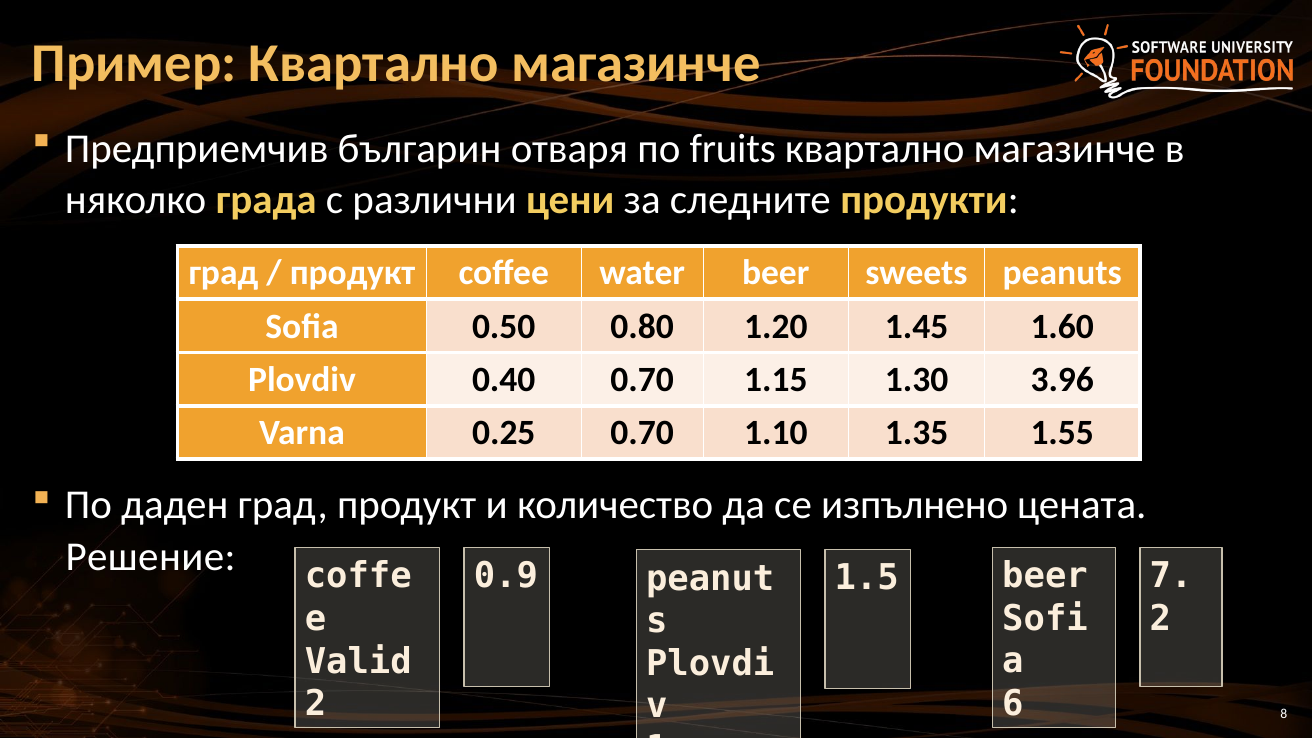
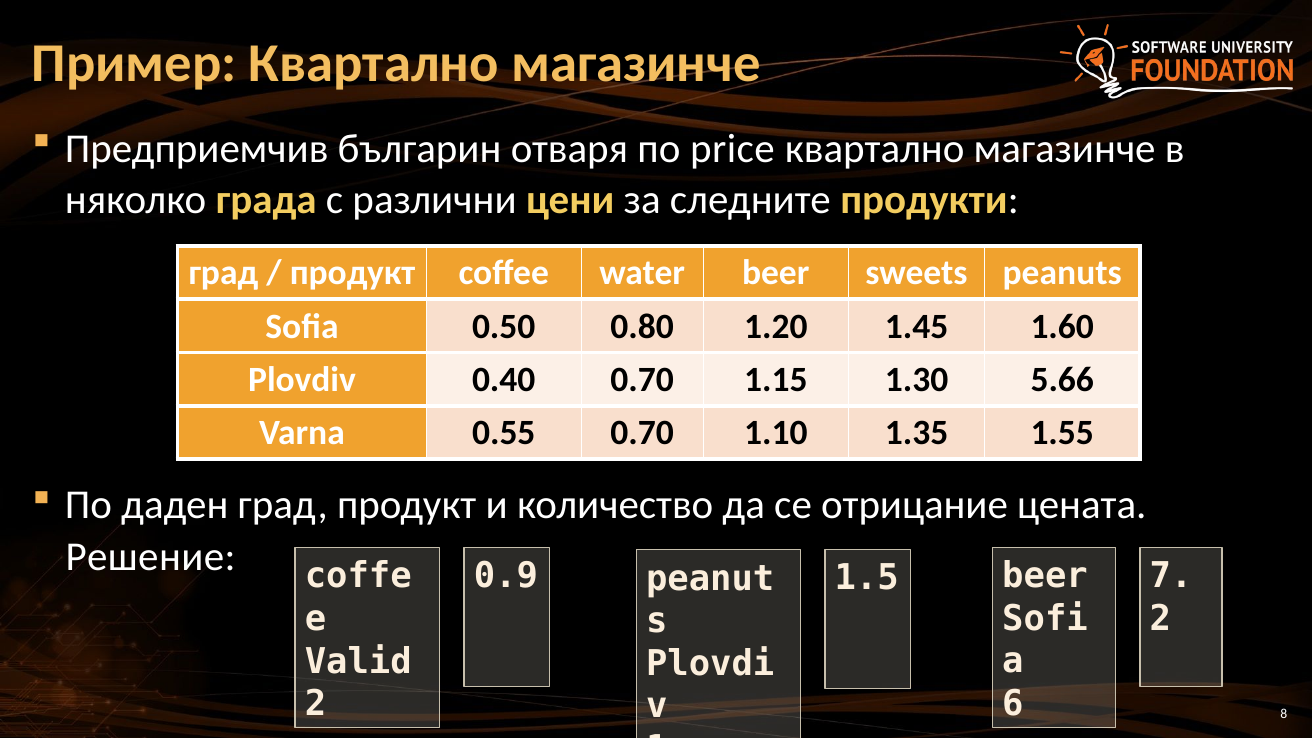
fruits: fruits -> price (732, 149)
3.96: 3.96 -> 5.66 (1062, 380)
0.25: 0.25 -> 0.55 (504, 433)
изпълнено: изпълнено -> отрицание (915, 505)
